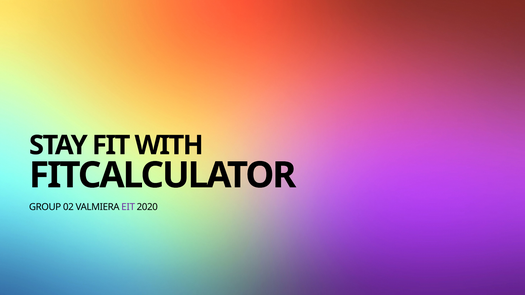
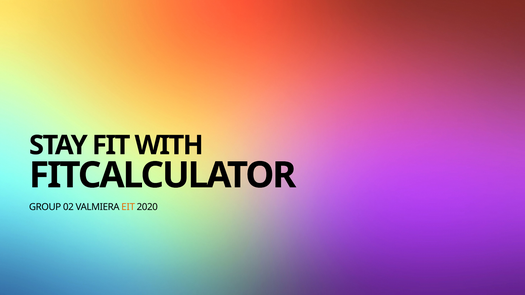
EIT colour: purple -> orange (128, 207)
